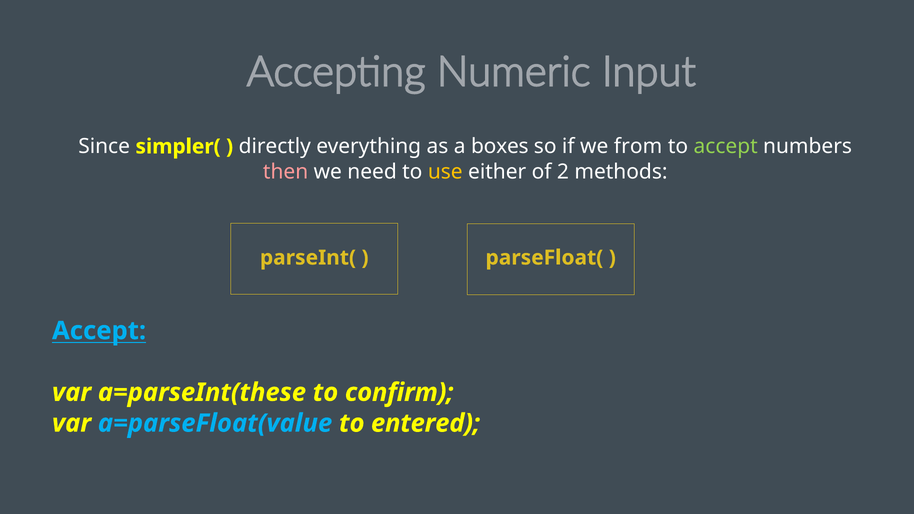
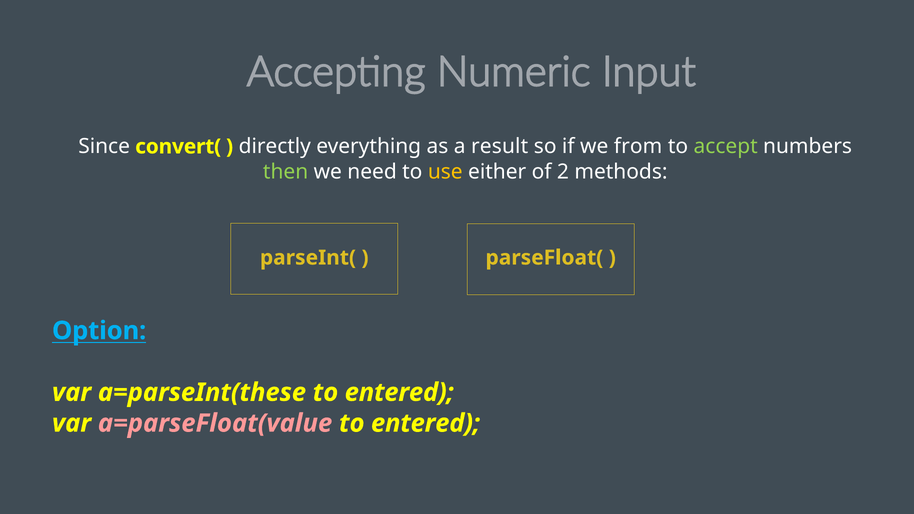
simpler(: simpler( -> convert( (178, 147)
boxes: boxes -> result (500, 147)
then colour: pink -> light green (286, 172)
Accept: Accept -> Option (99, 331)
confirm: confirm -> entered (399, 393)
a=parseFloat(value colour: light blue -> pink (215, 423)
